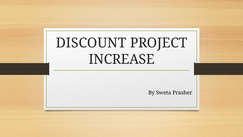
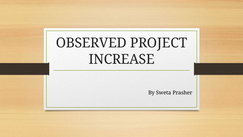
DISCOUNT: DISCOUNT -> OBSERVED (91, 43)
